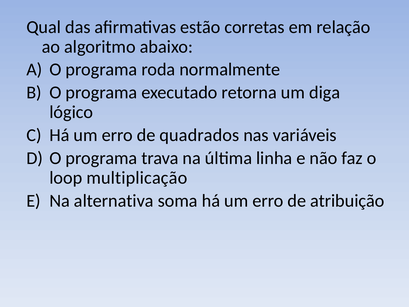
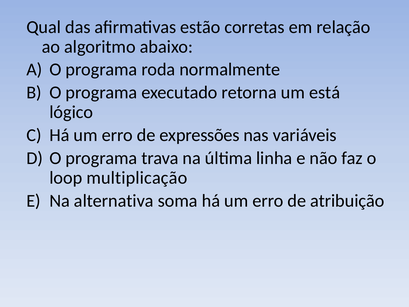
diga: diga -> está (325, 92)
quadrados: quadrados -> expressões (200, 135)
